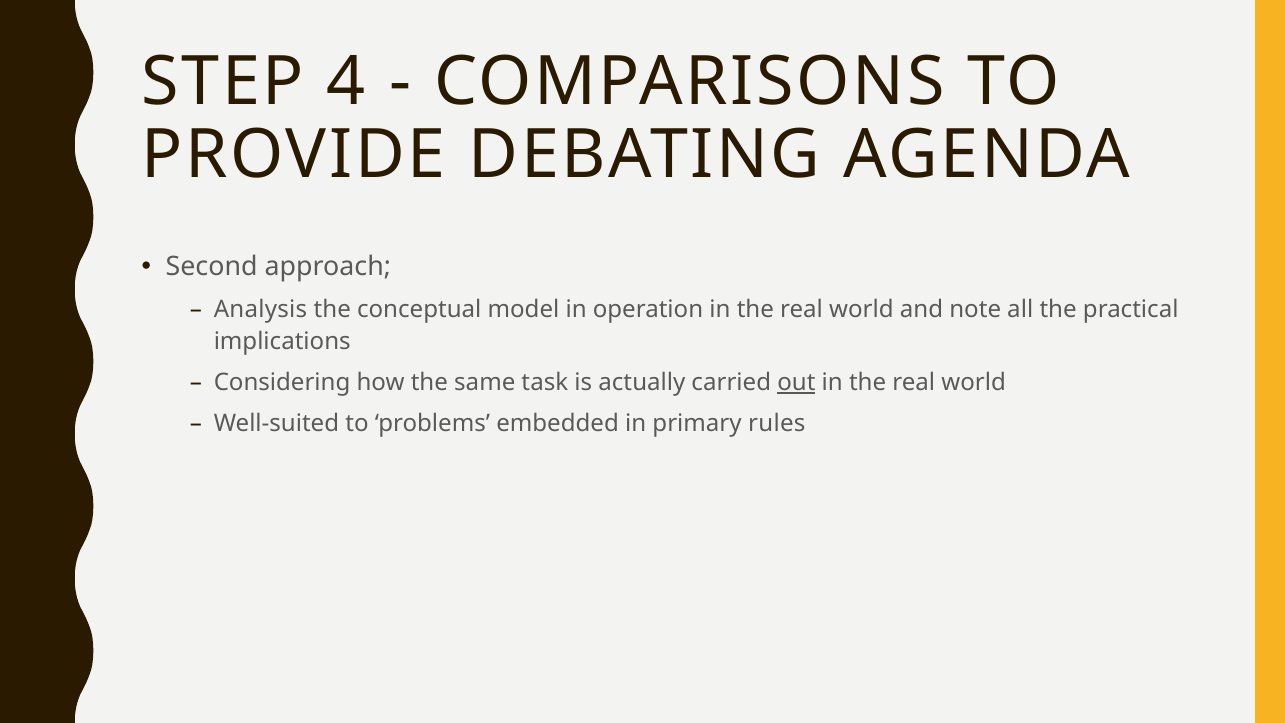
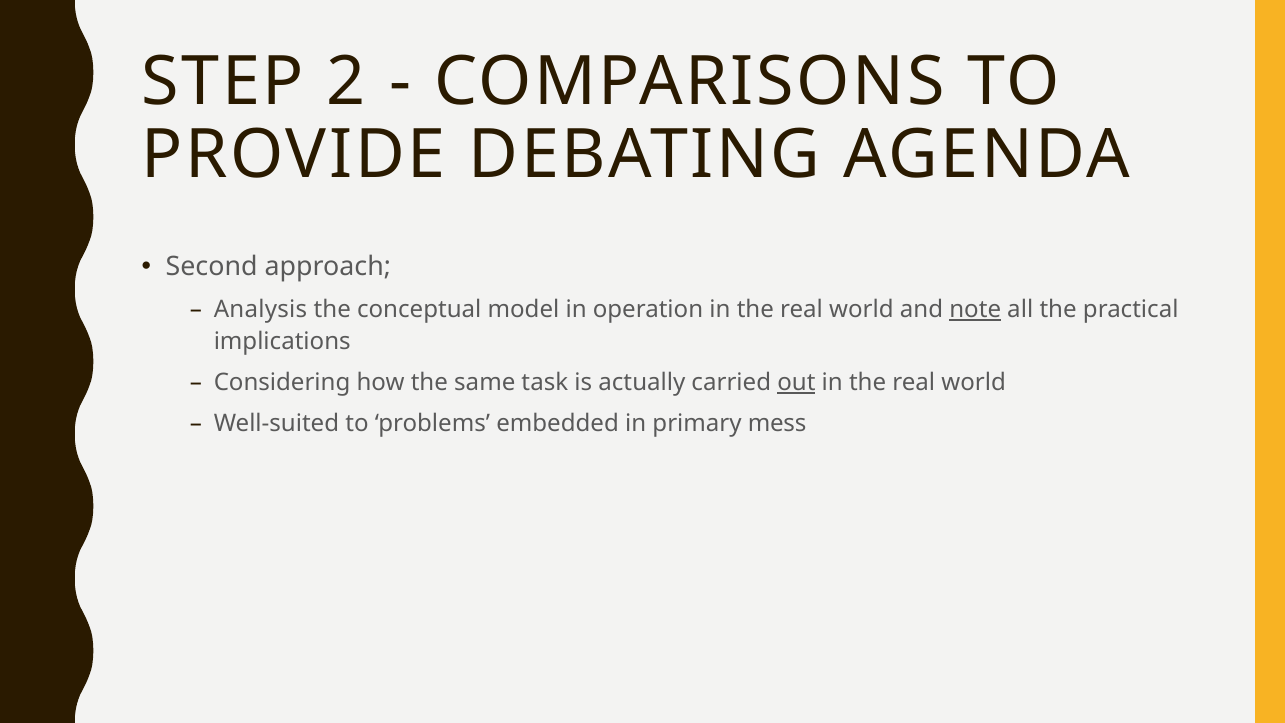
4: 4 -> 2 (346, 82)
note underline: none -> present (975, 309)
rules: rules -> mess (777, 424)
